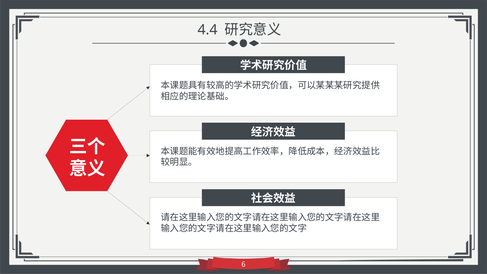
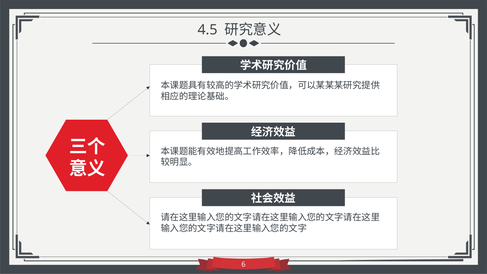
4.4: 4.4 -> 4.5 (208, 30)
